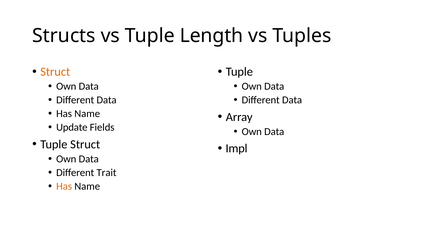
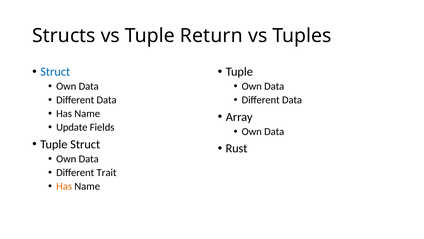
Length: Length -> Return (211, 36)
Struct colour: orange -> blue (55, 72)
Impl: Impl -> Rust (237, 148)
